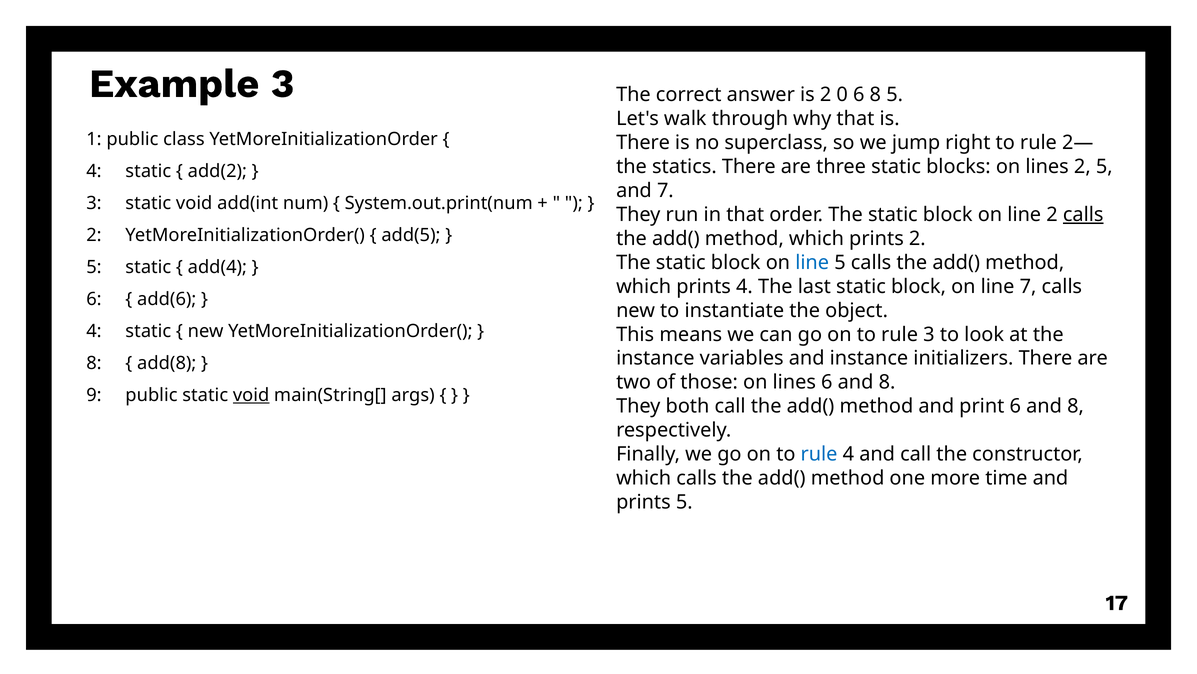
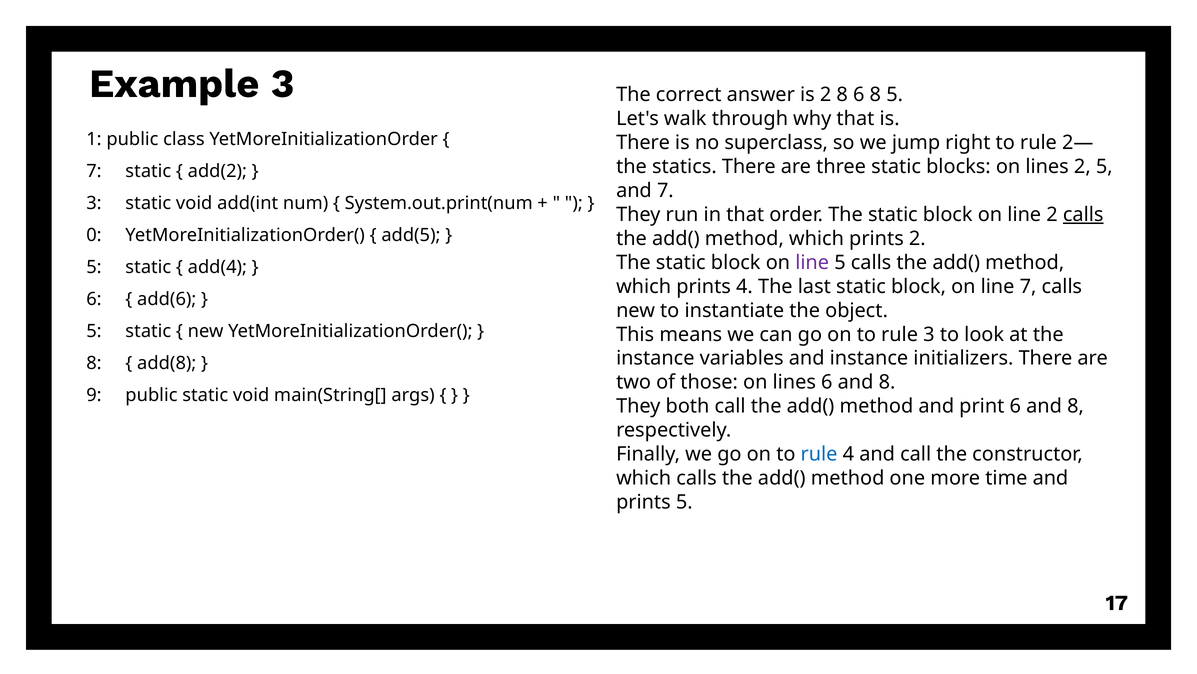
2 0: 0 -> 8 (842, 95)
4: 4 -> 7 (94, 171)
2: 2 -> 0 (94, 235)
line colour: blue -> purple (812, 262)
4: 4 -> 5 (94, 331)
void underline: present -> none (251, 395)
